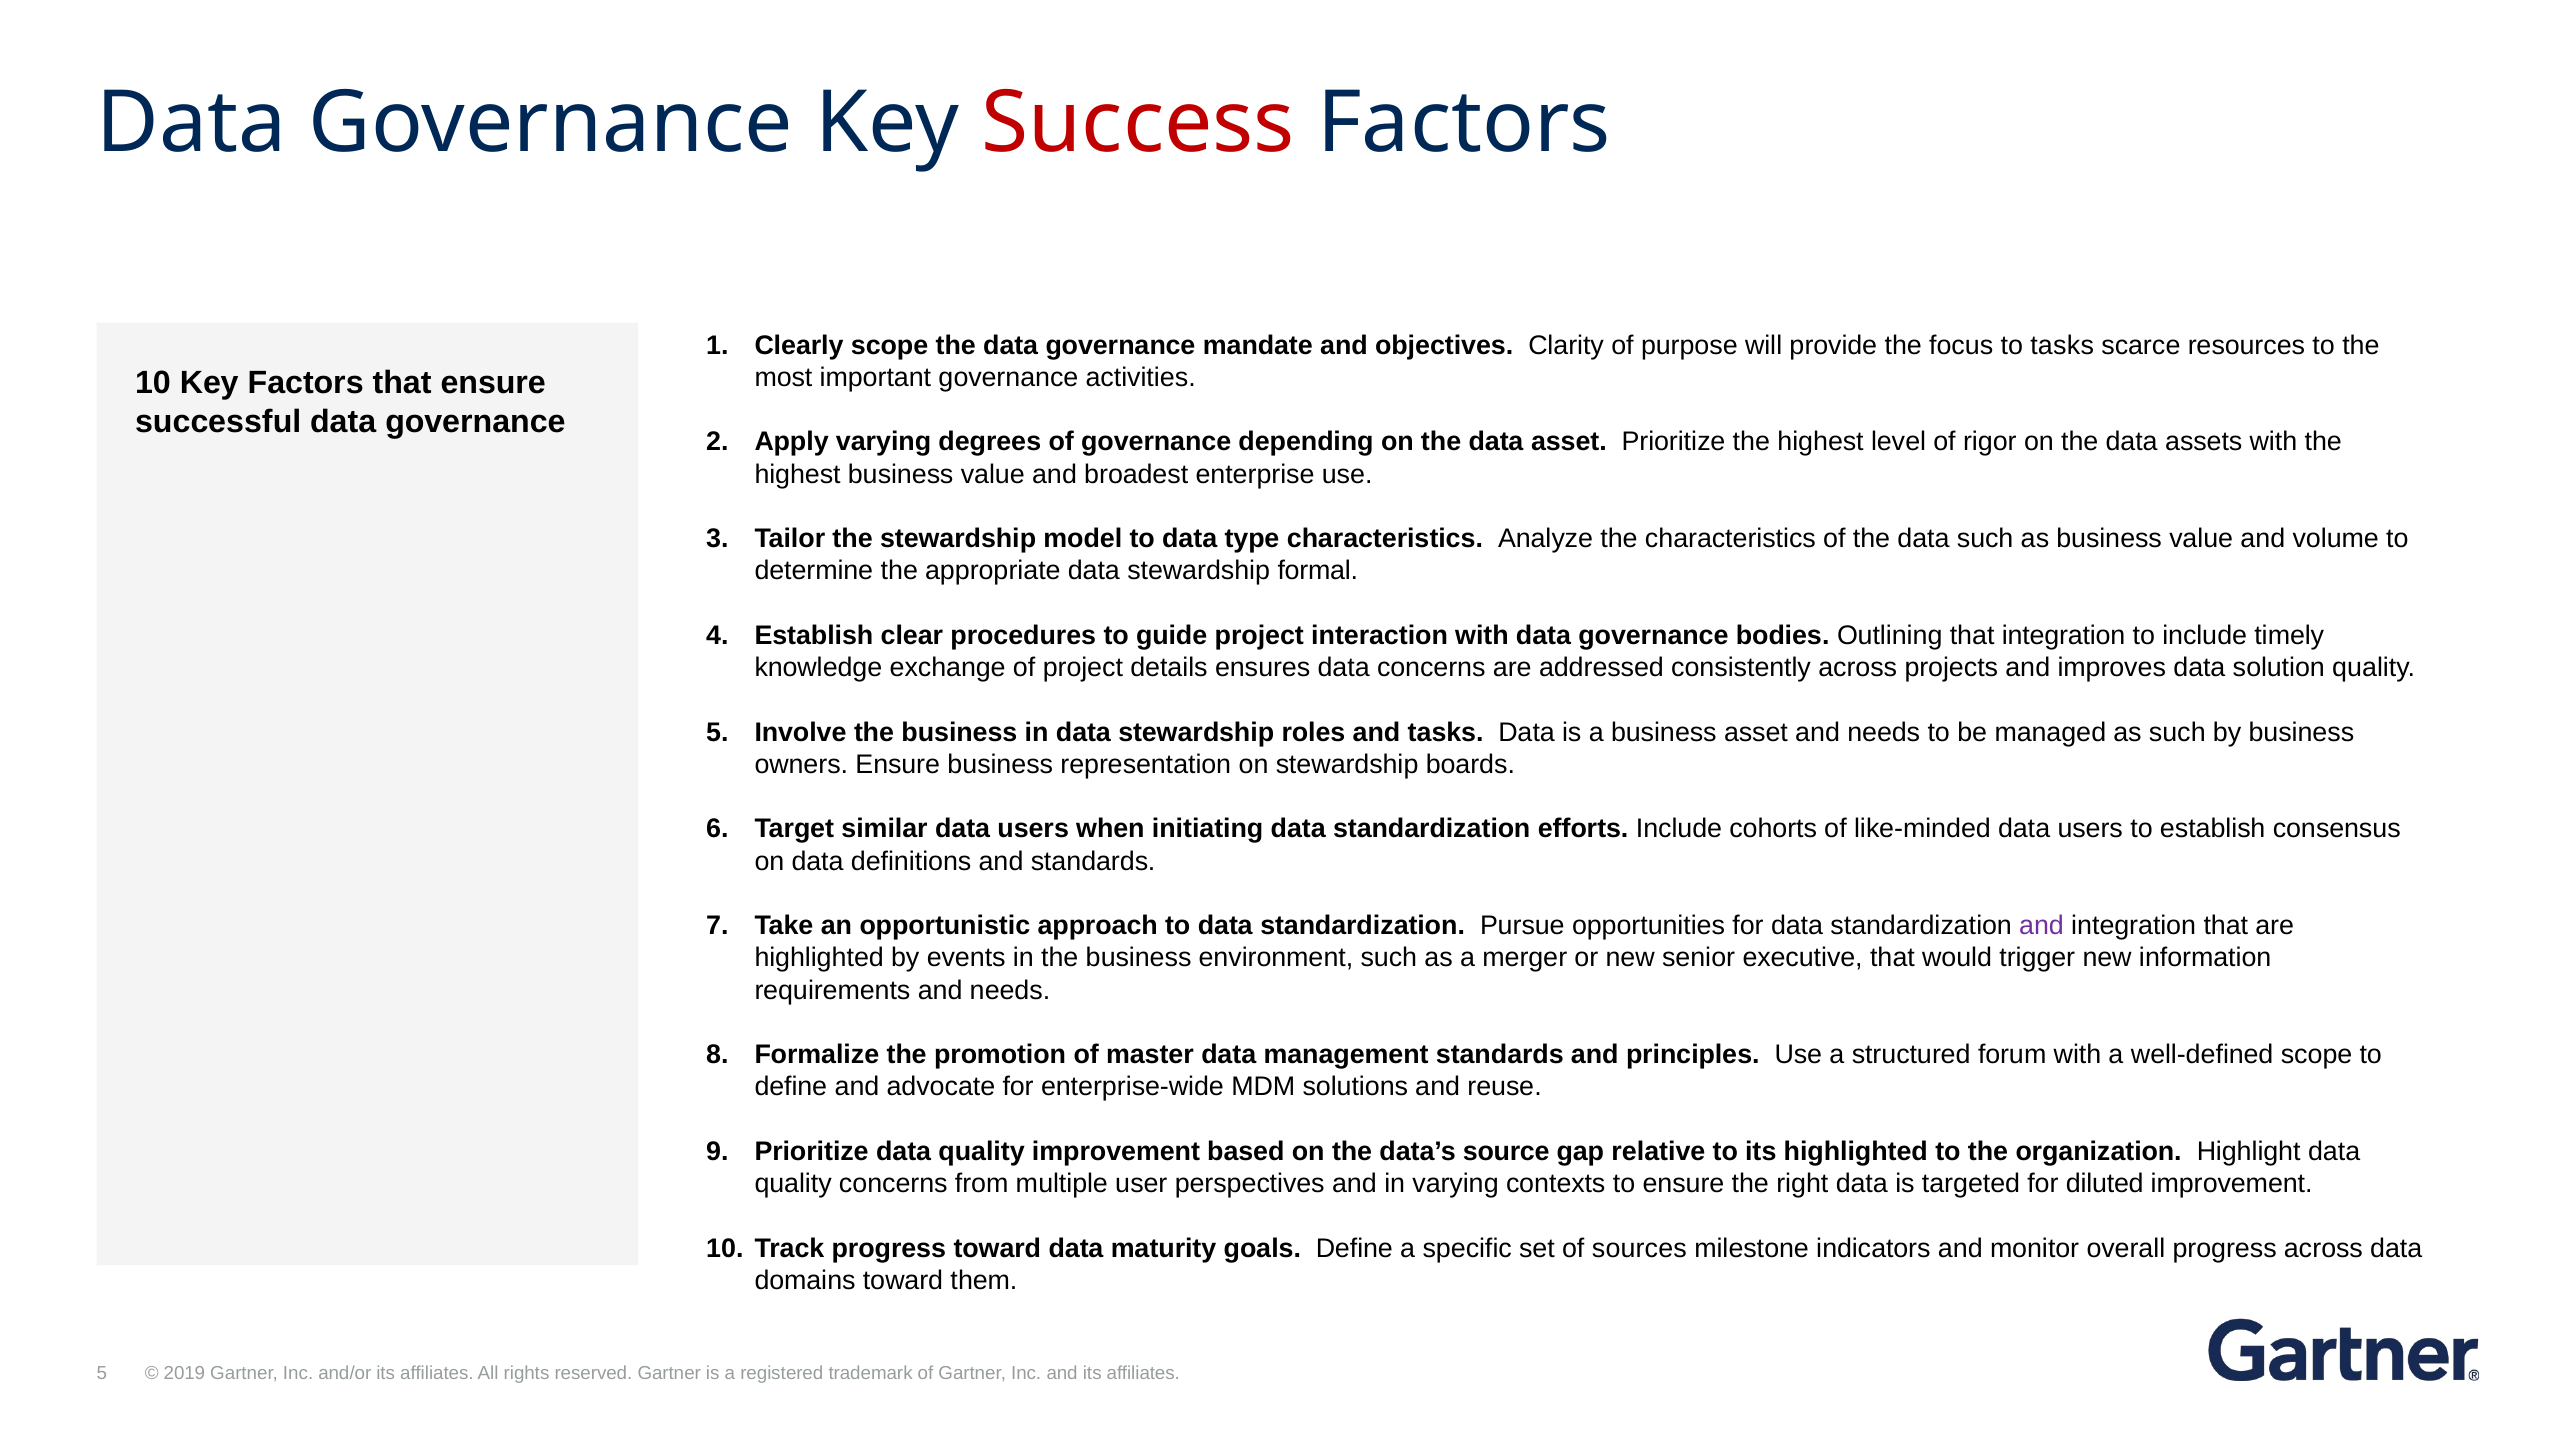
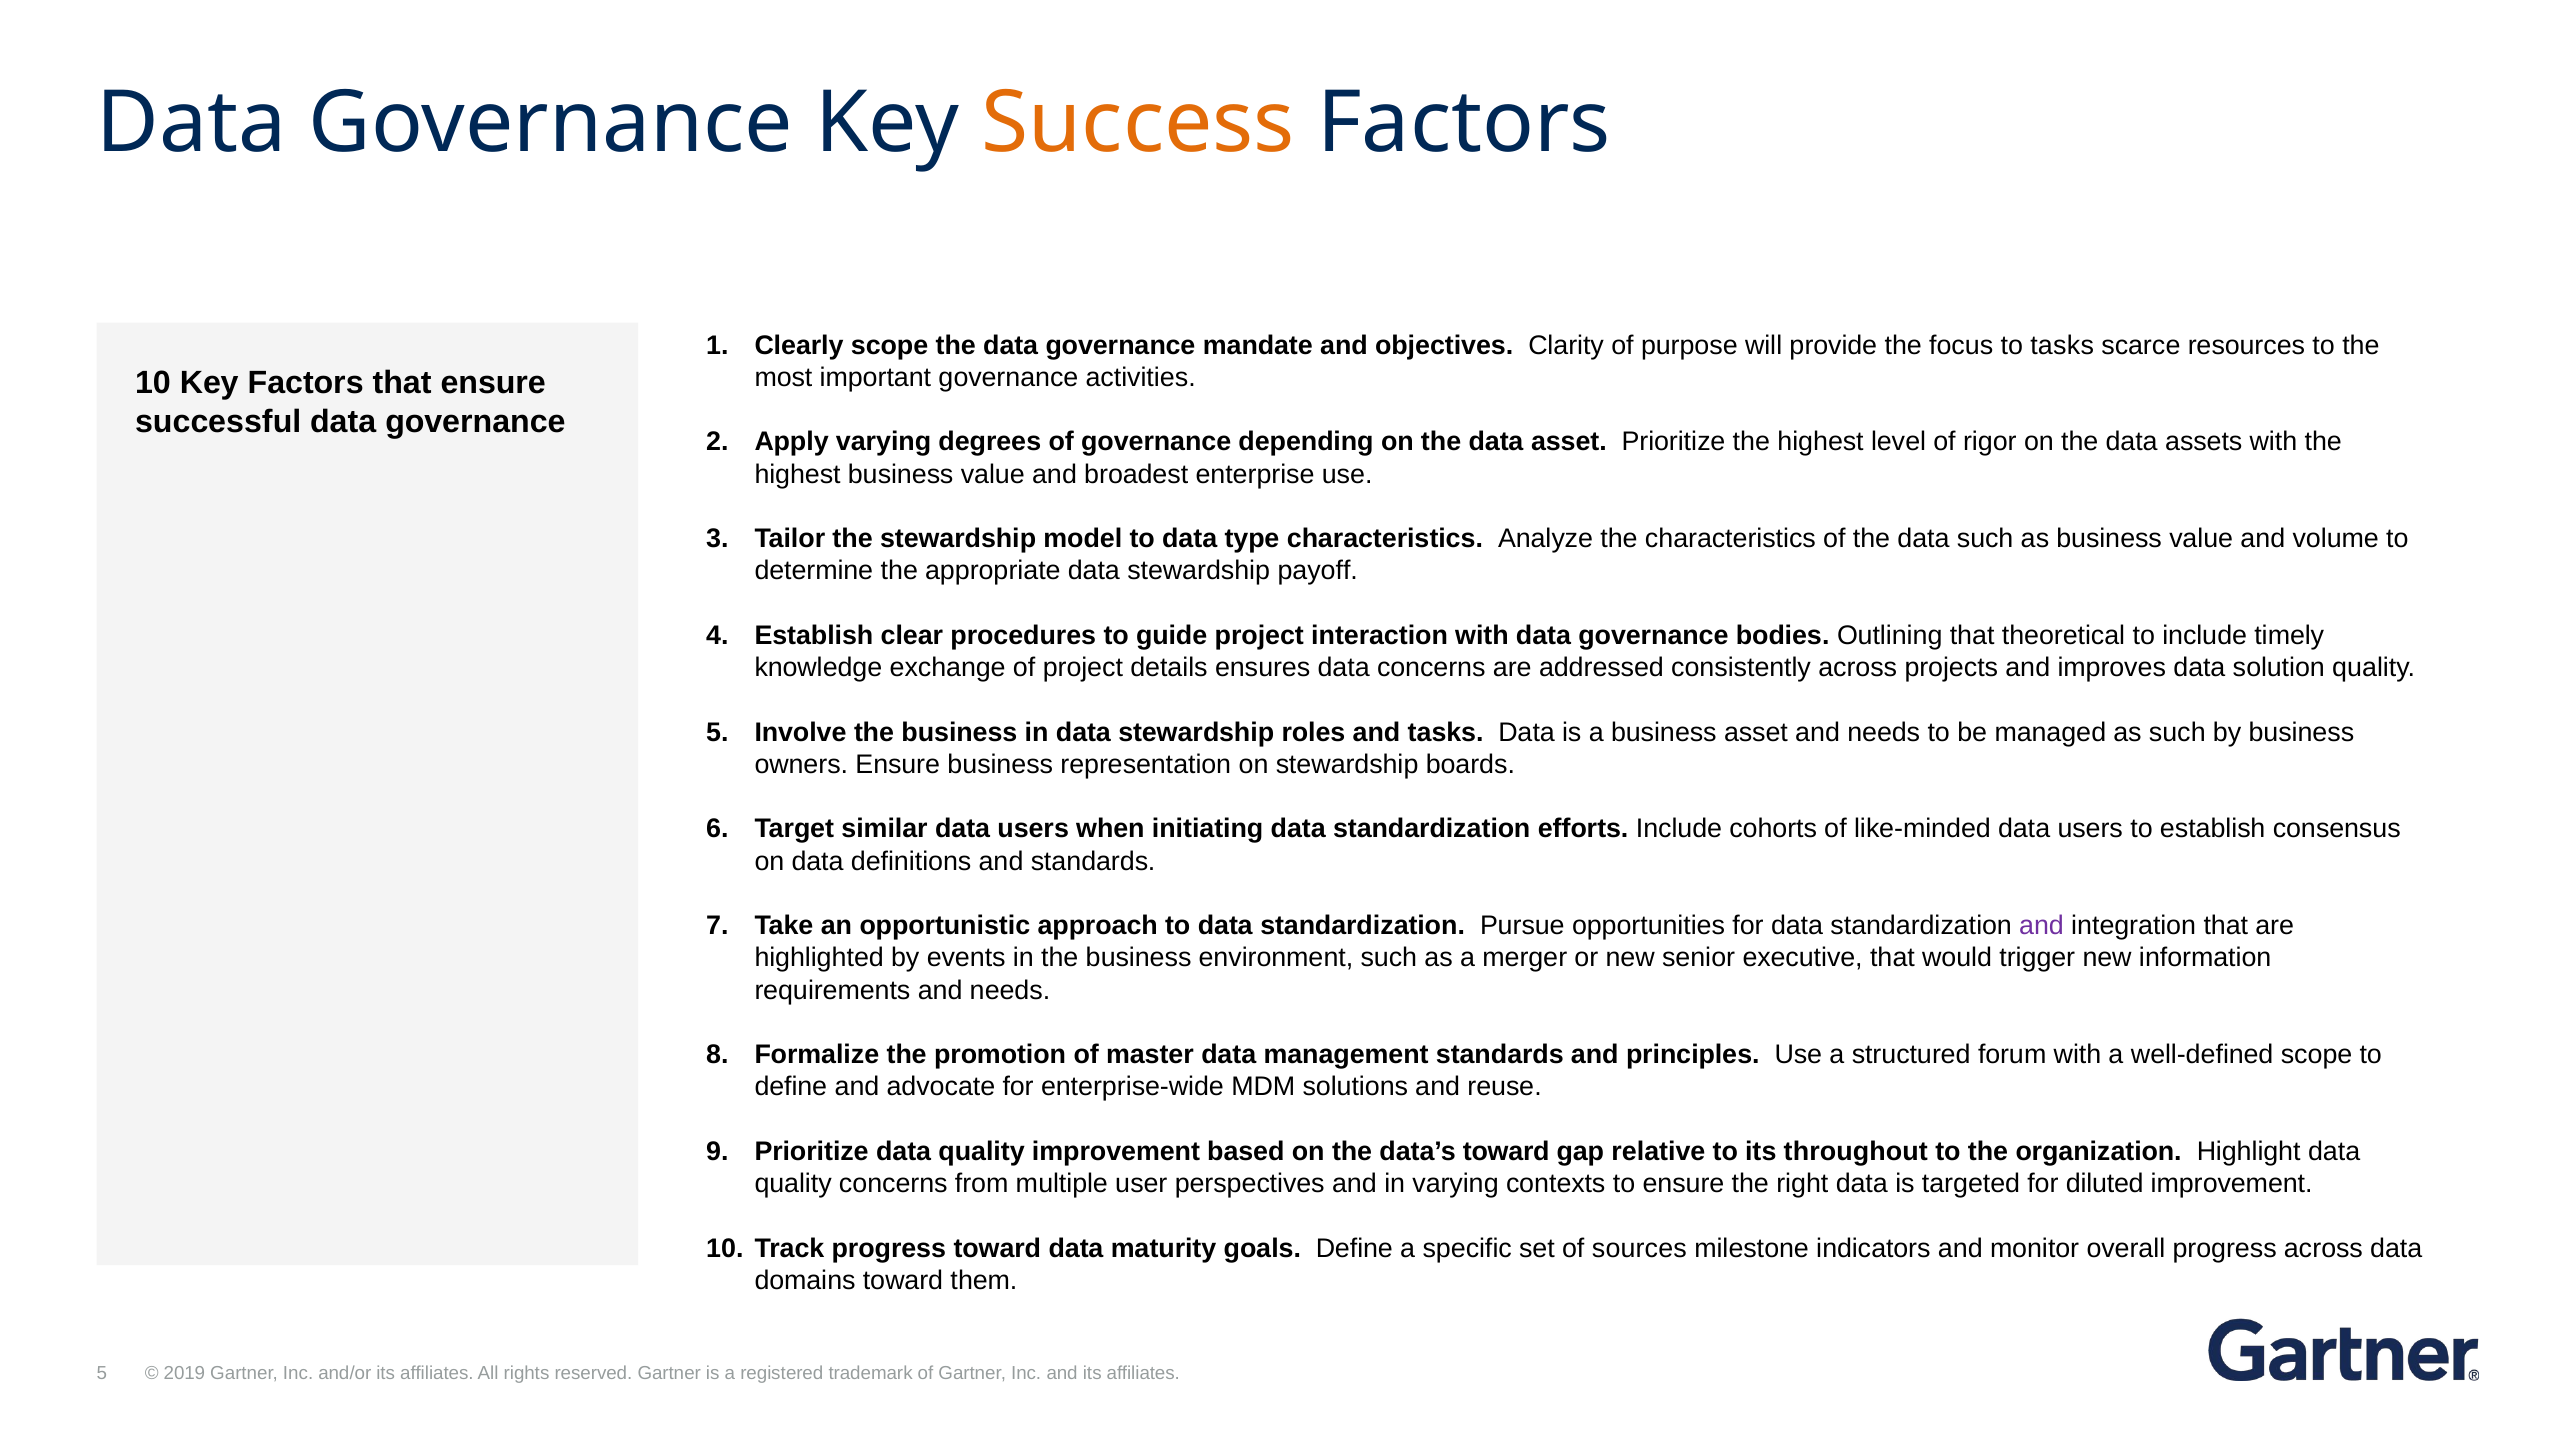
Success colour: red -> orange (1138, 123)
formal: formal -> payoff (1318, 571)
that integration: integration -> theoretical (2064, 635)
data’s source: source -> toward (1506, 1151)
its highlighted: highlighted -> throughout (1856, 1151)
